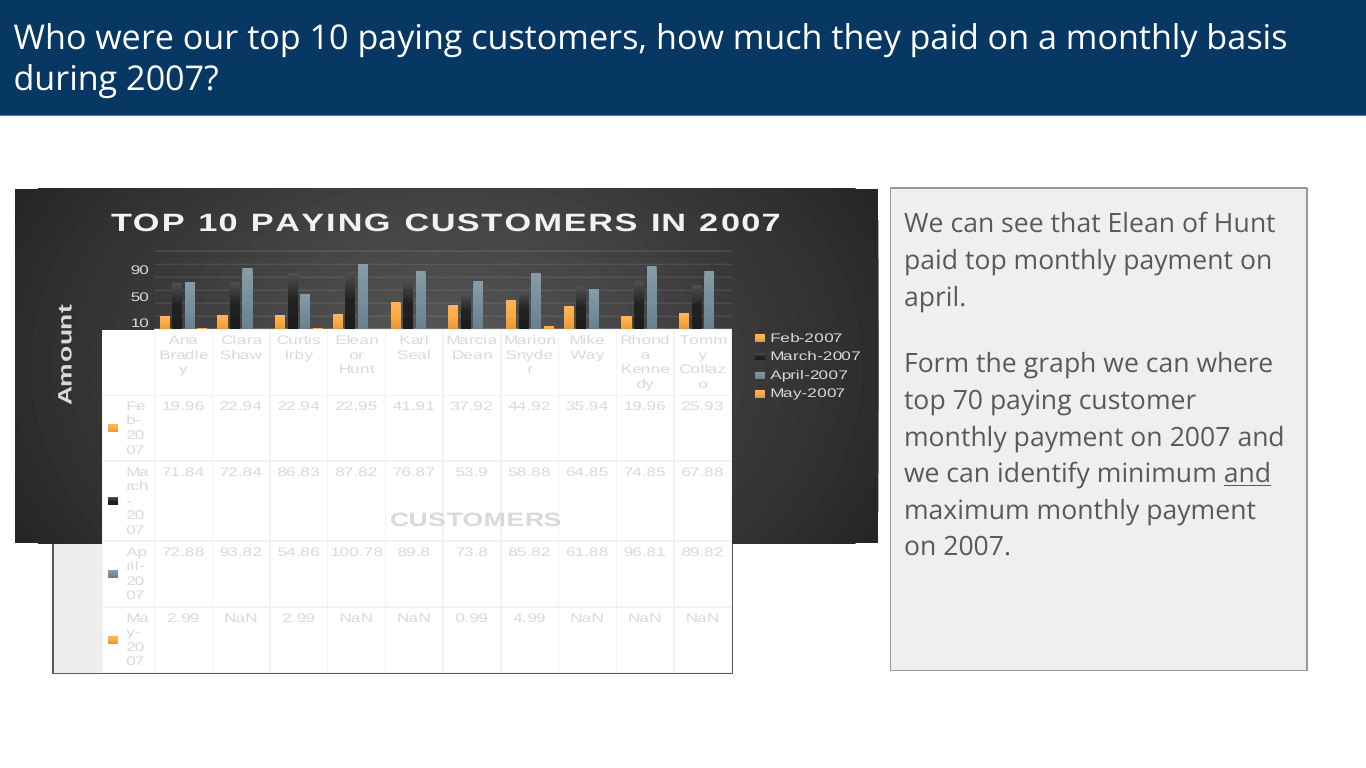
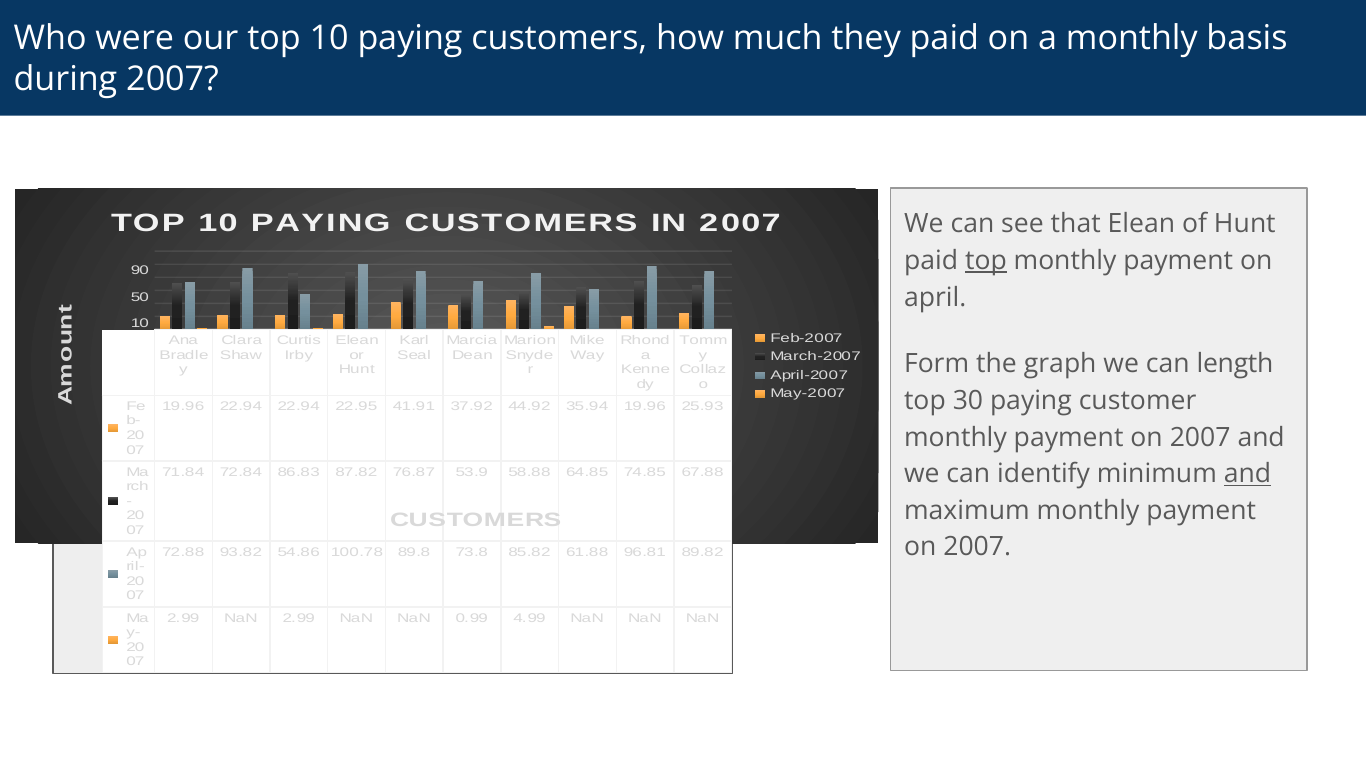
top underline: none -> present (986, 261)
where: where -> length (1235, 364)
70: 70 -> 30 (968, 401)
